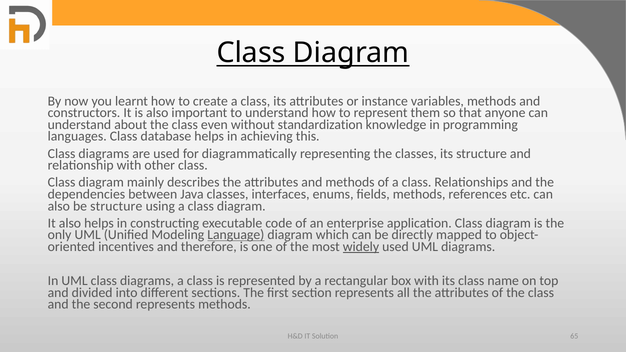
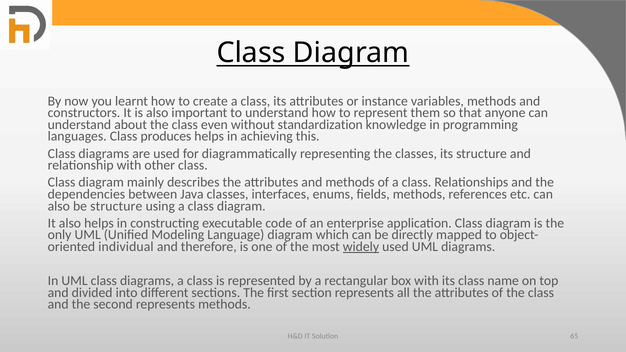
database: database -> produces (166, 137)
Language underline: present -> none (236, 235)
incentives: incentives -> individual (126, 247)
